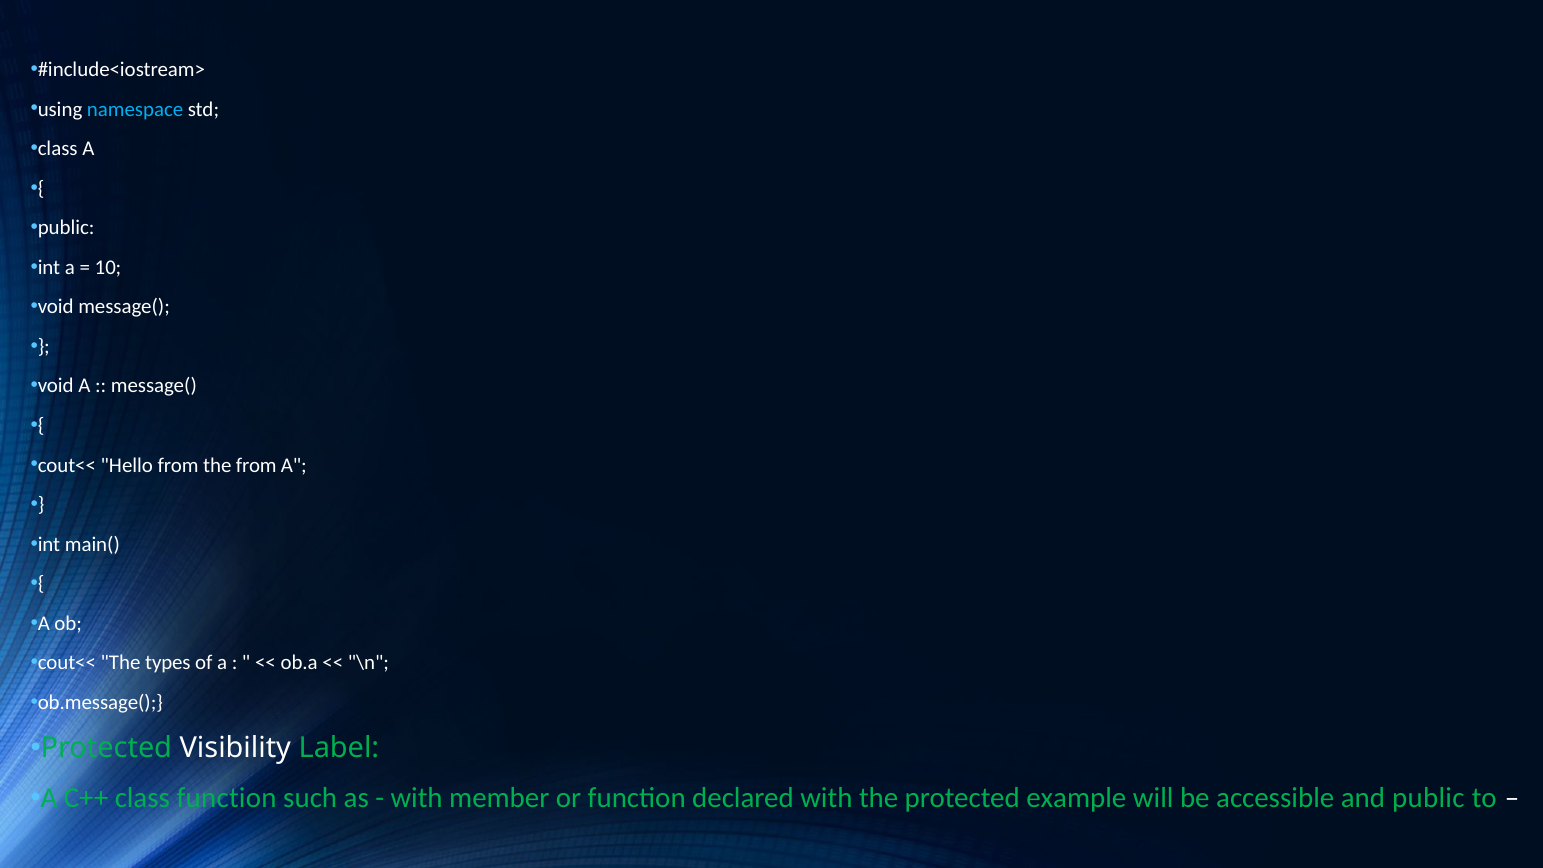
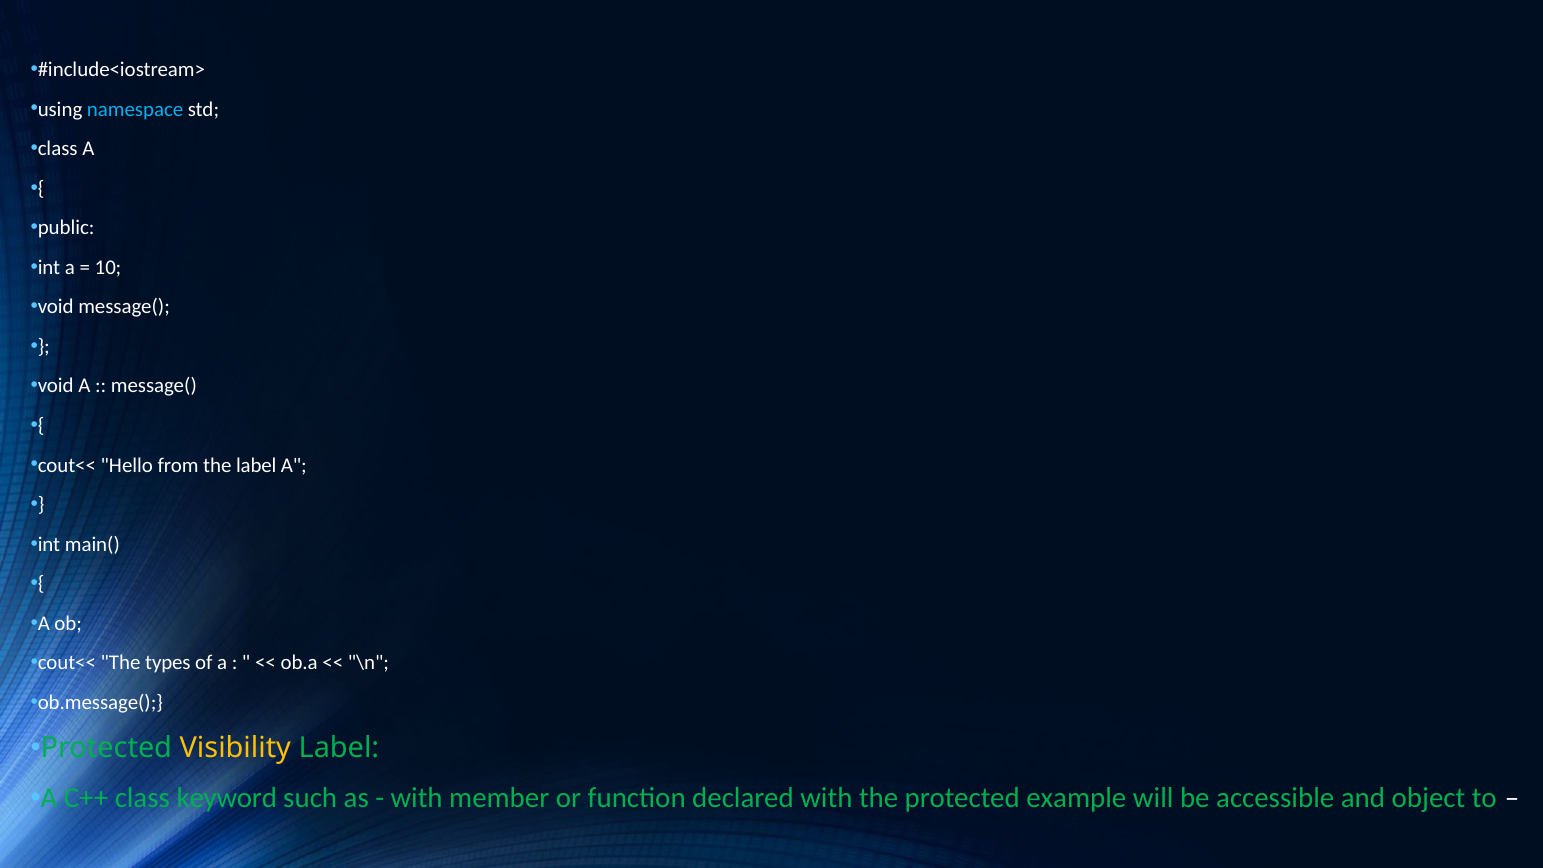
the from: from -> label (256, 465)
Visibility colour: white -> yellow (235, 748)
class function: function -> keyword (227, 798)
and public: public -> object (1428, 798)
